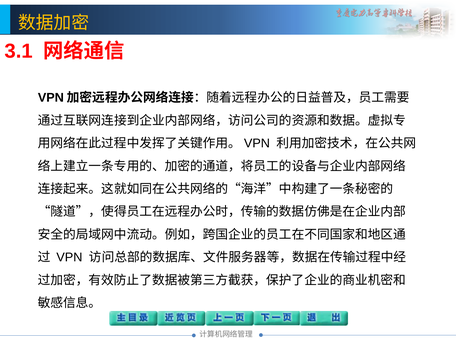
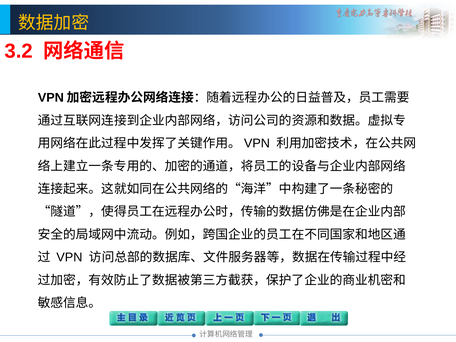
3.1: 3.1 -> 3.2 (19, 51)
